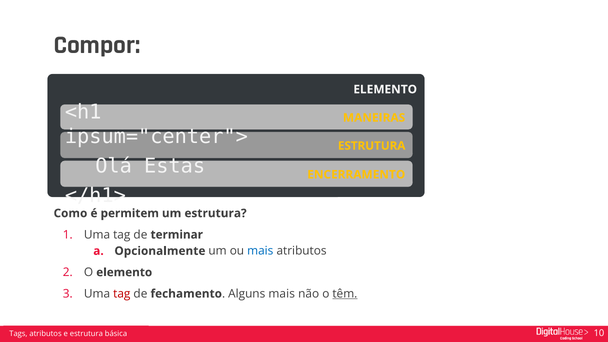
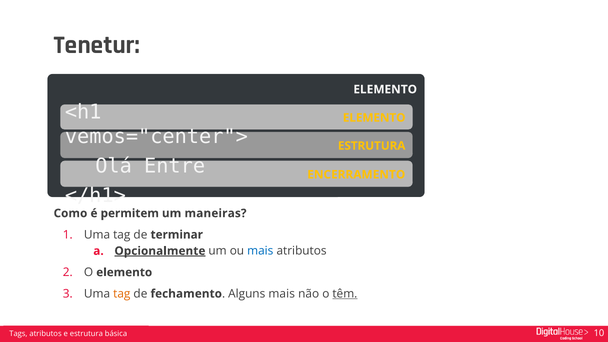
Compor: Compor -> Tenetur (97, 45)
MANEIRAS: MANEIRAS -> ELEMENTO (374, 118)
ipsum="center">: ipsum="center"> -> vemos="center"> (156, 137)
Estas: Estas -> Entre (175, 166)
um estrutura: estrutura -> maneiras (215, 213)
Opcionalmente underline: none -> present (160, 251)
tag colour: red -> orange (122, 294)
